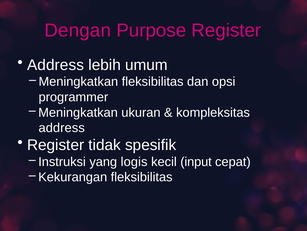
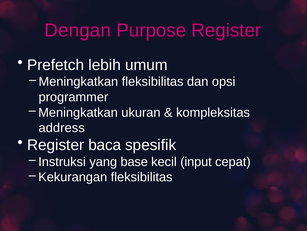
Address: Address -> Prefetch (56, 65)
tidak: tidak -> baca (105, 145)
logis: logis -> base (134, 161)
